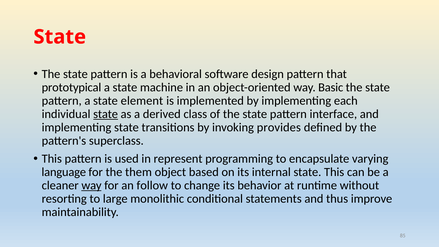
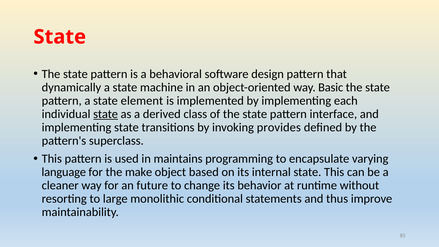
prototypical: prototypical -> dynamically (71, 87)
represent: represent -> maintains (178, 159)
them: them -> make (139, 172)
way underline: present -> none (92, 185)
follow: follow -> future (152, 185)
